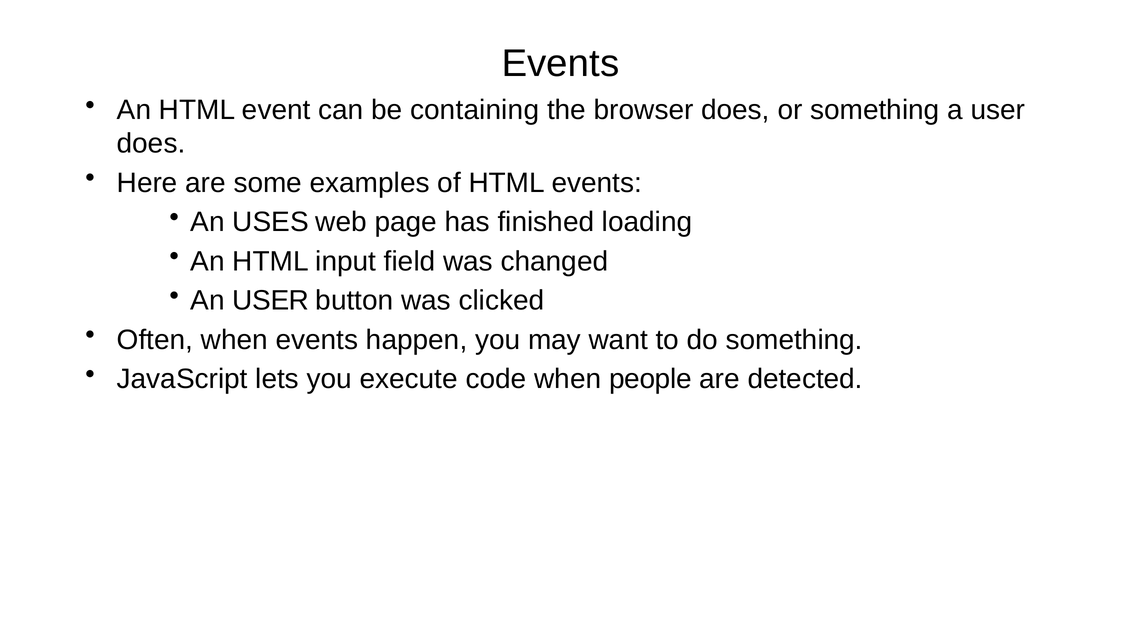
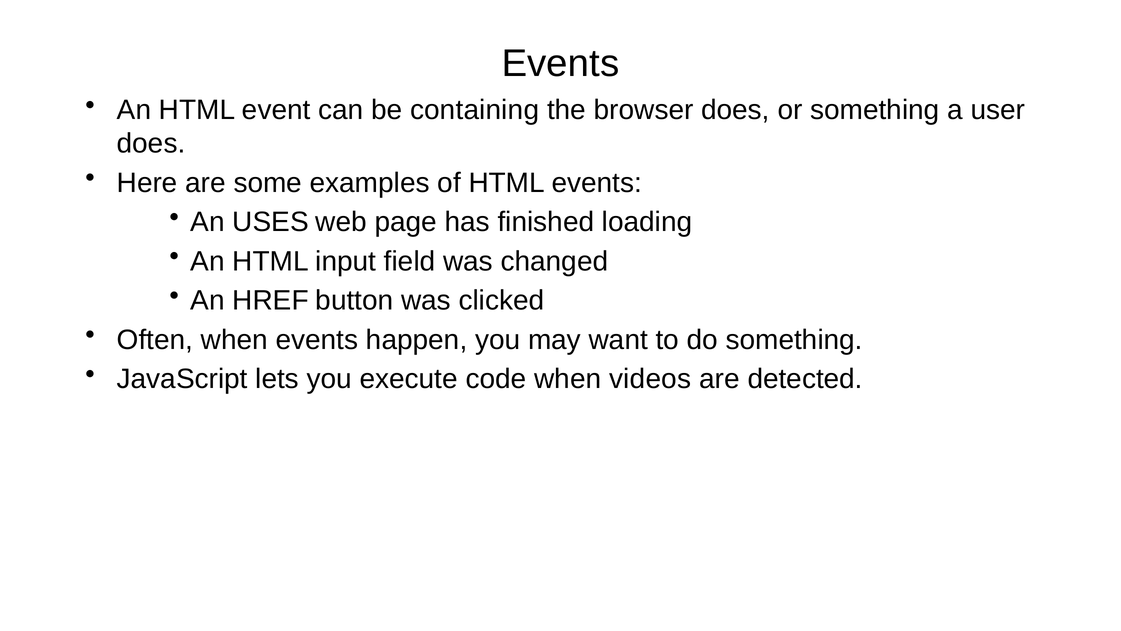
An USER: USER -> HREF (271, 300)
people: people -> videos (650, 379)
